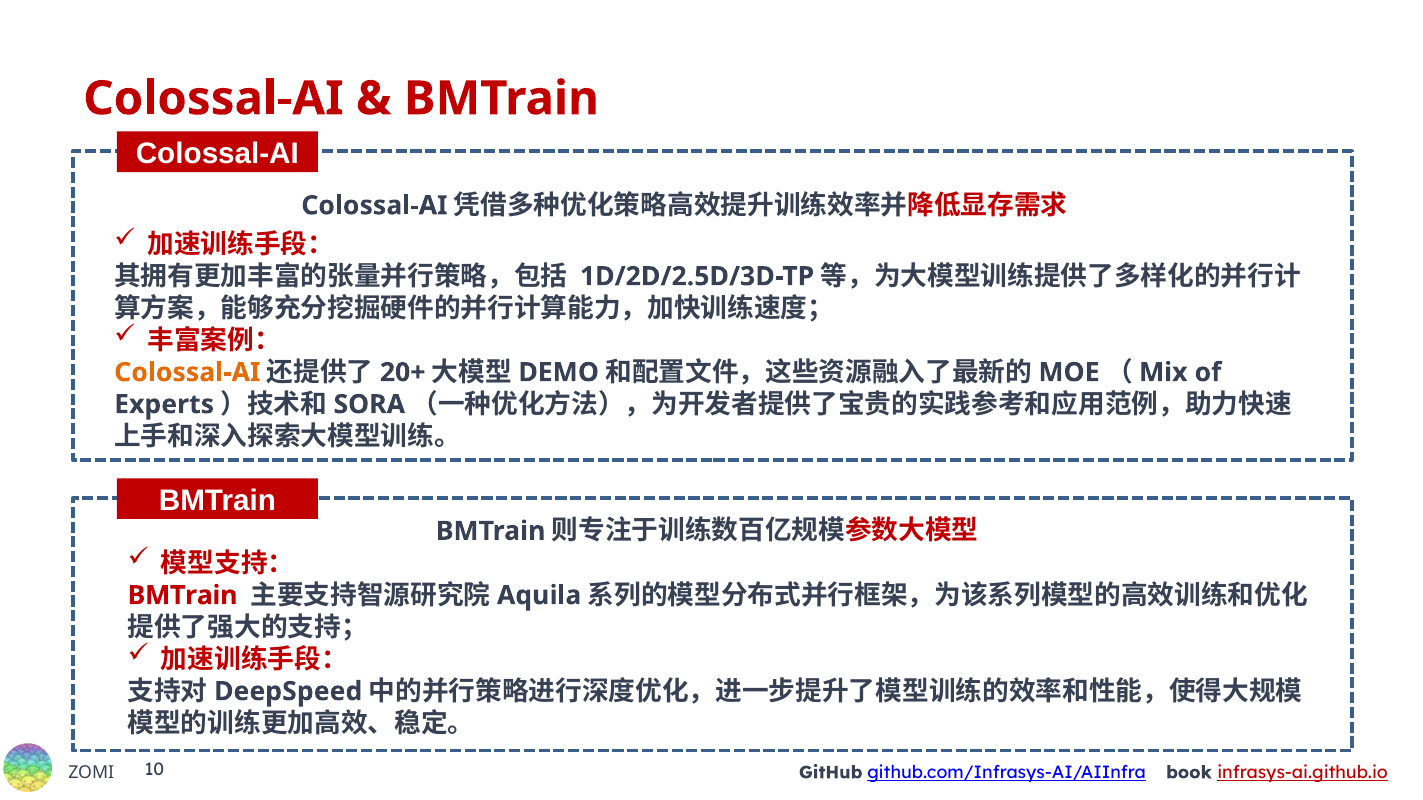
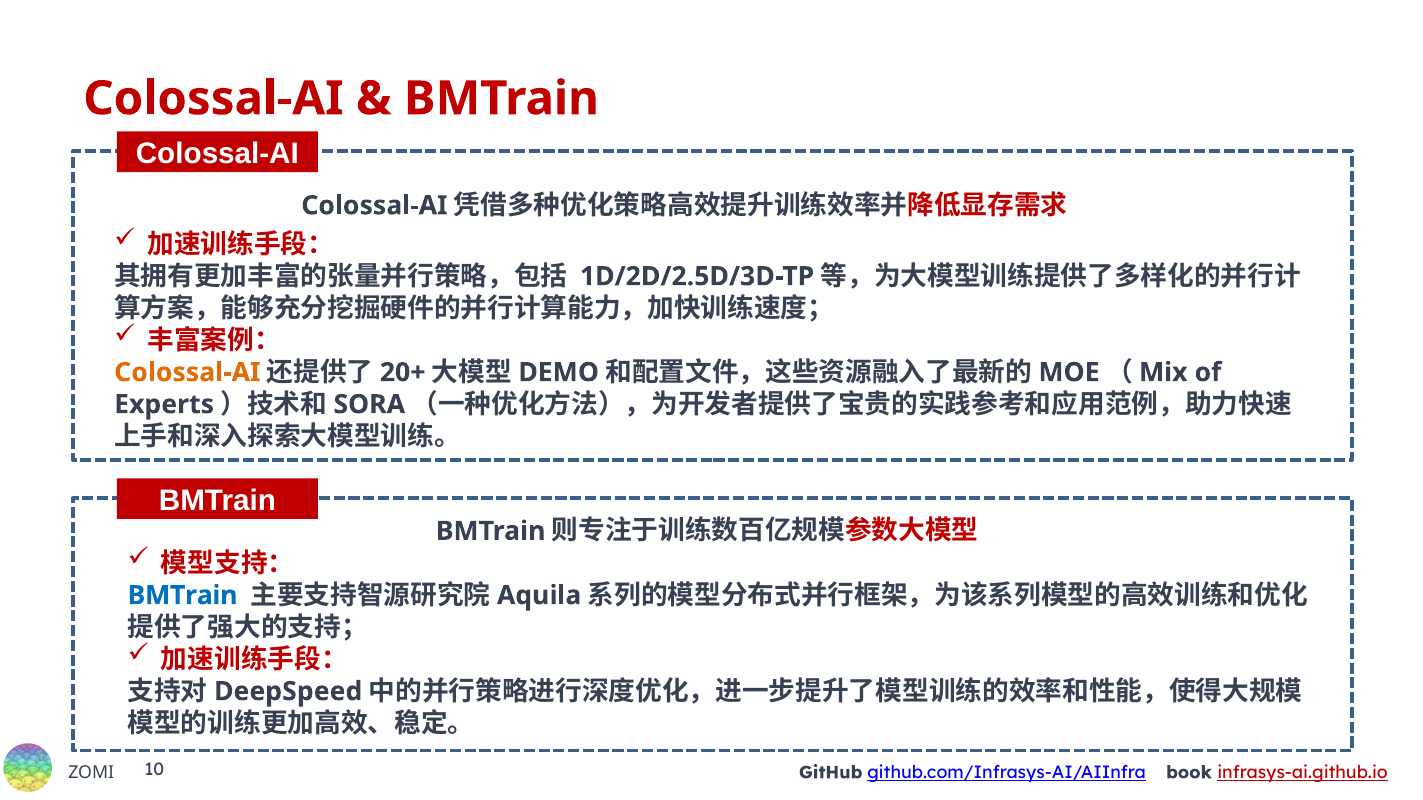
BMTrain colour: red -> blue (183, 595)
